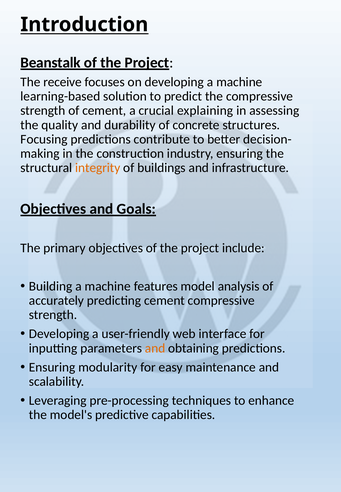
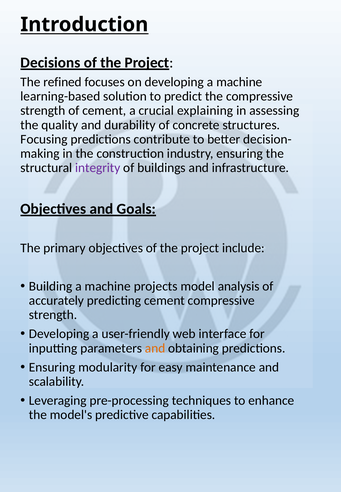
Beanstalk: Beanstalk -> Decisions (50, 63)
receive: receive -> refined (62, 82)
integrity colour: orange -> purple (98, 168)
features: features -> projects (156, 286)
